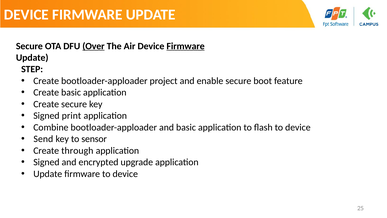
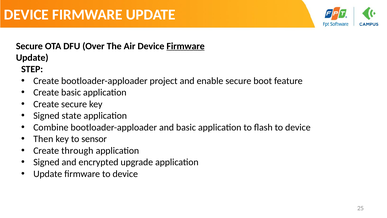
Over underline: present -> none (93, 46)
print: print -> state (72, 116)
Send: Send -> Then (43, 139)
